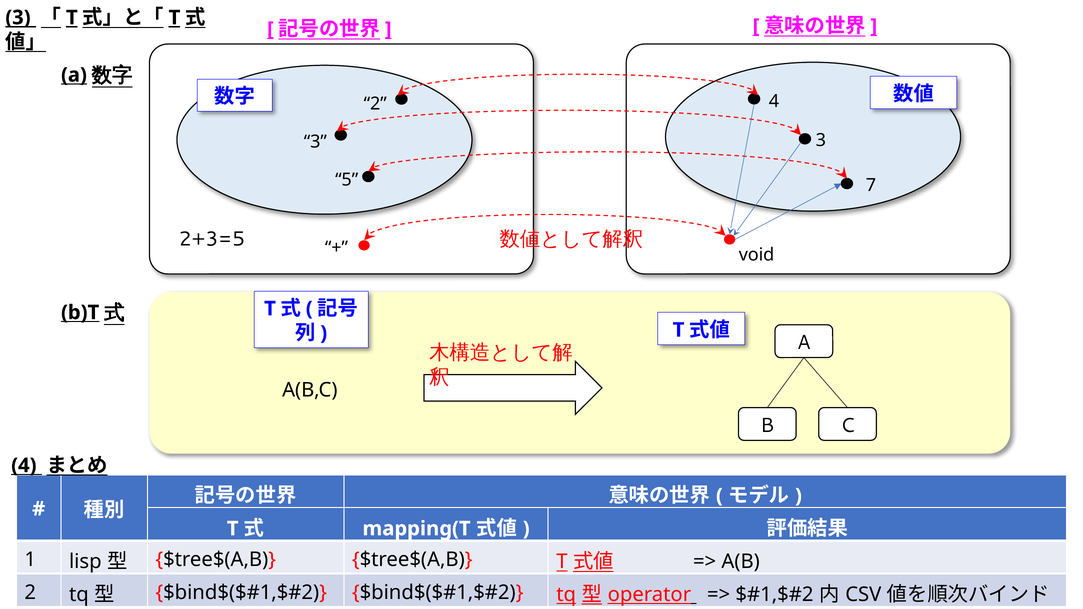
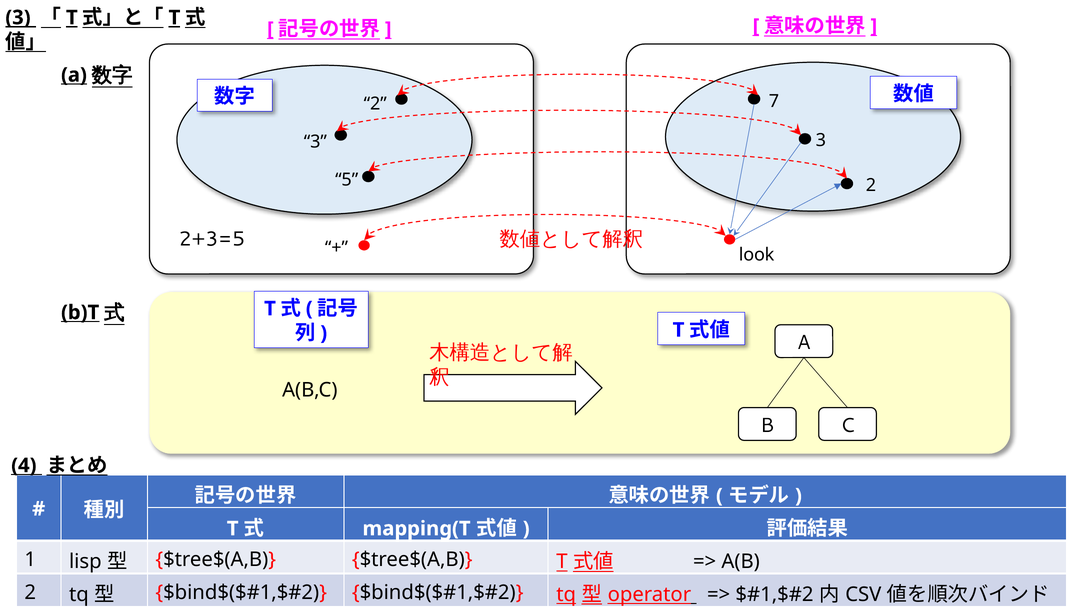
2 4: 4 -> 7 (774, 102)
5 7: 7 -> 2 (871, 185)
void: void -> look (757, 255)
